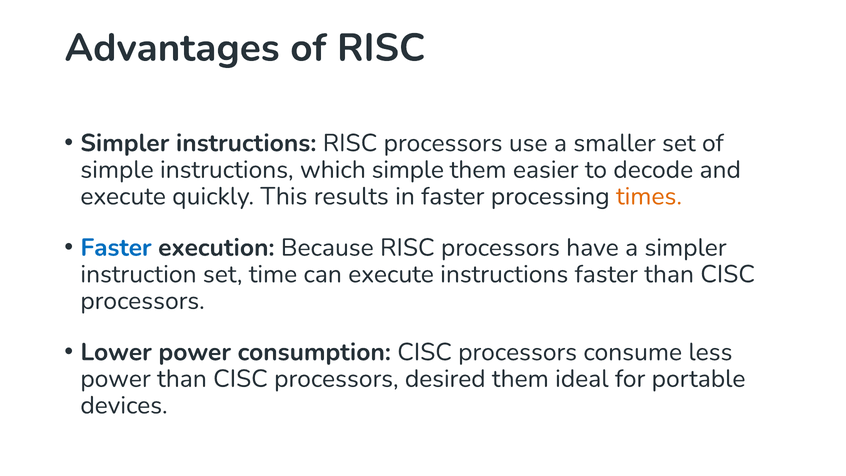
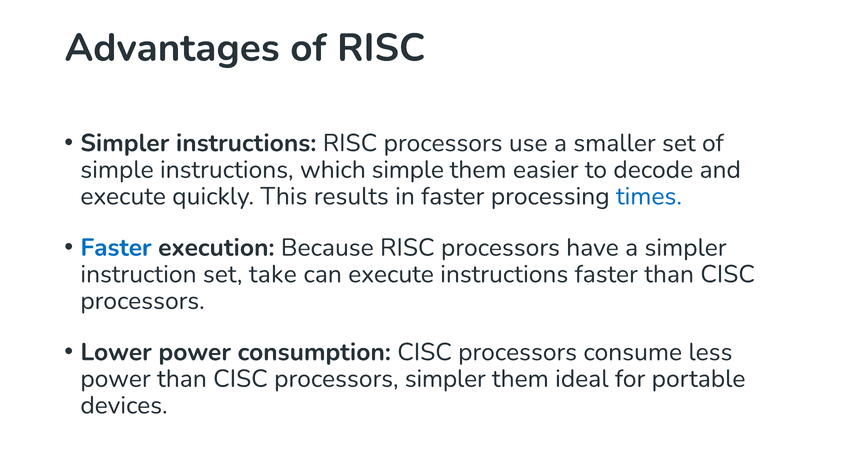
times colour: orange -> blue (649, 196)
time: time -> take (273, 274)
processors desired: desired -> simpler (445, 379)
